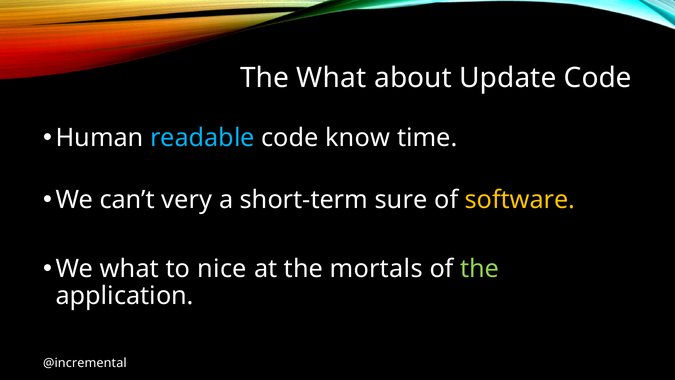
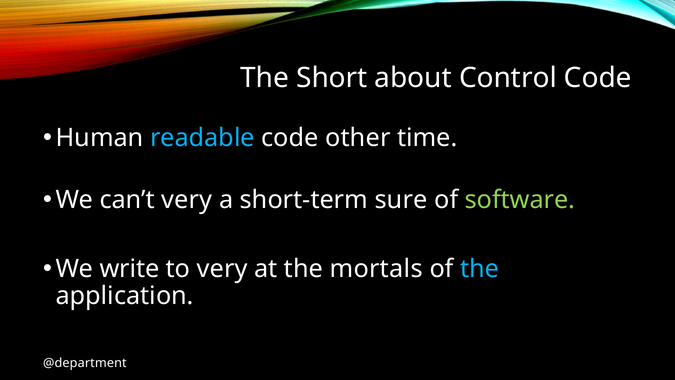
The What: What -> Short (332, 78)
Update: Update -> Control (508, 78)
know: know -> other (358, 138)
software colour: yellow -> light green (520, 200)
We what: what -> write (129, 268)
to nice: nice -> very (222, 268)
the colour: light green -> light blue (480, 268)
@incremental: @incremental -> @department (85, 363)
